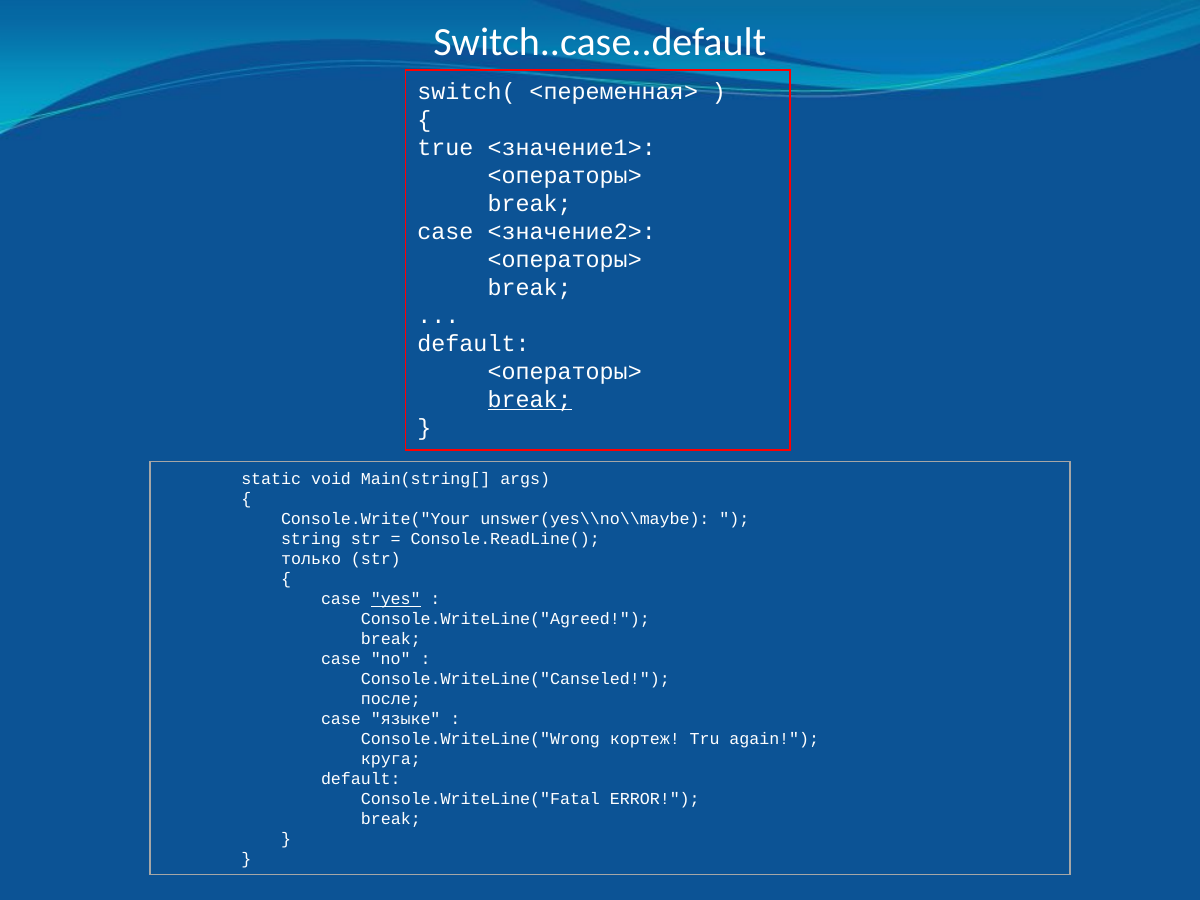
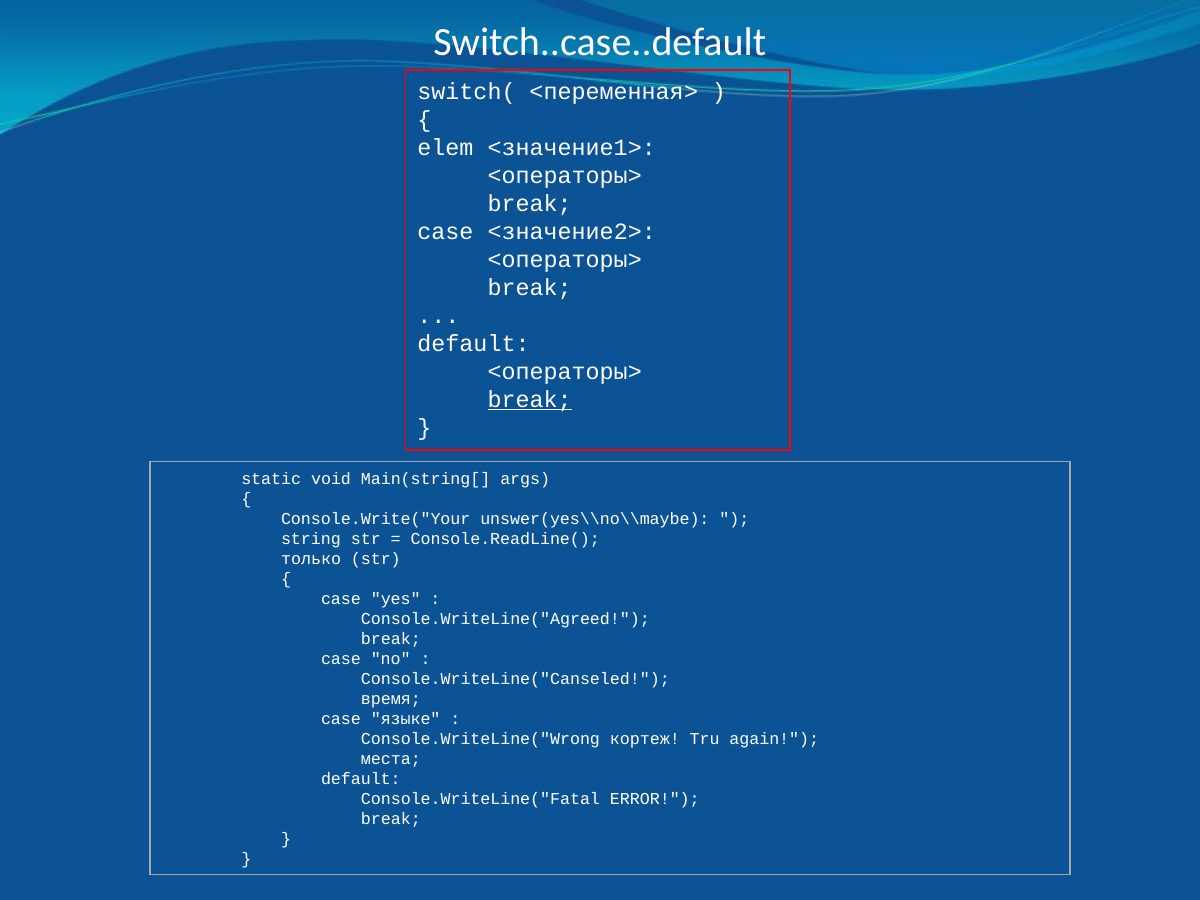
true: true -> elem (445, 148)
yes underline: present -> none (396, 599)
после: после -> время (391, 699)
круга: круга -> места (391, 759)
